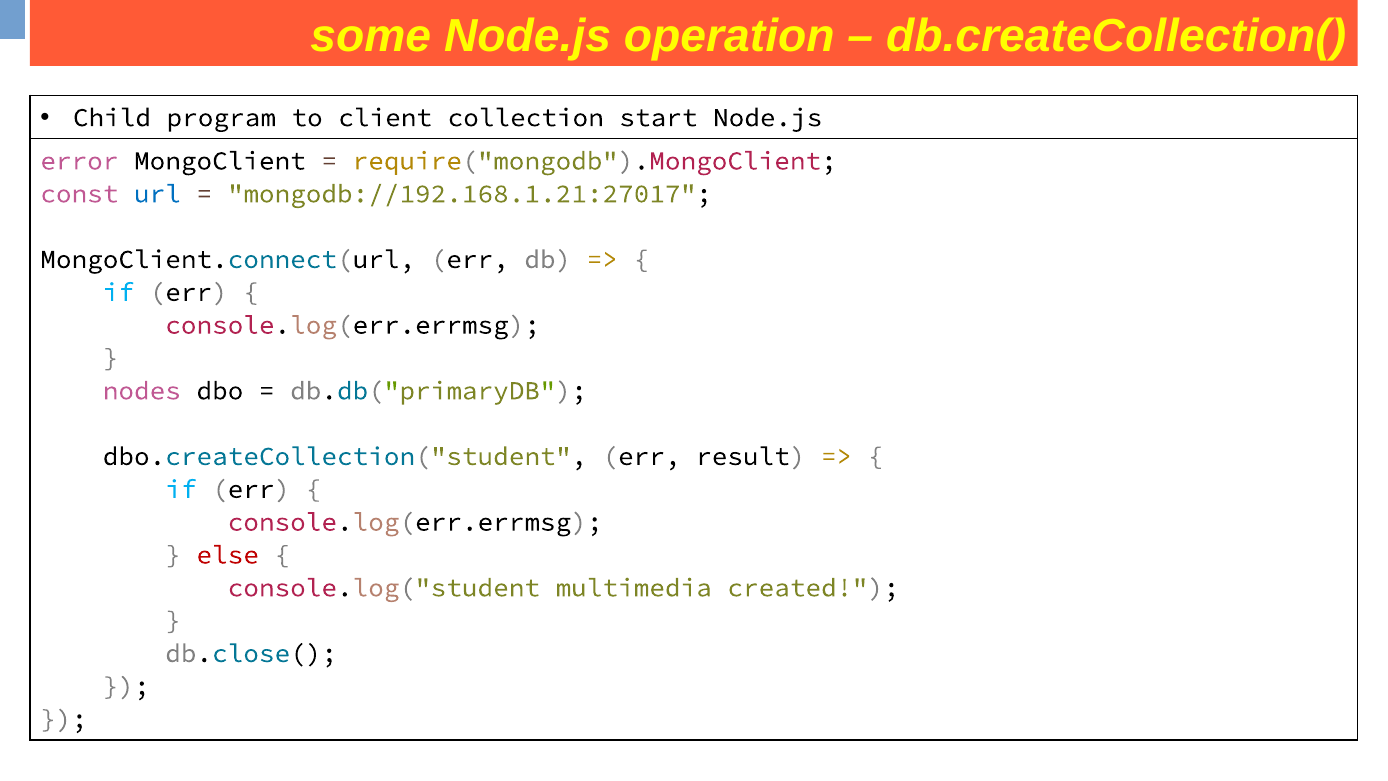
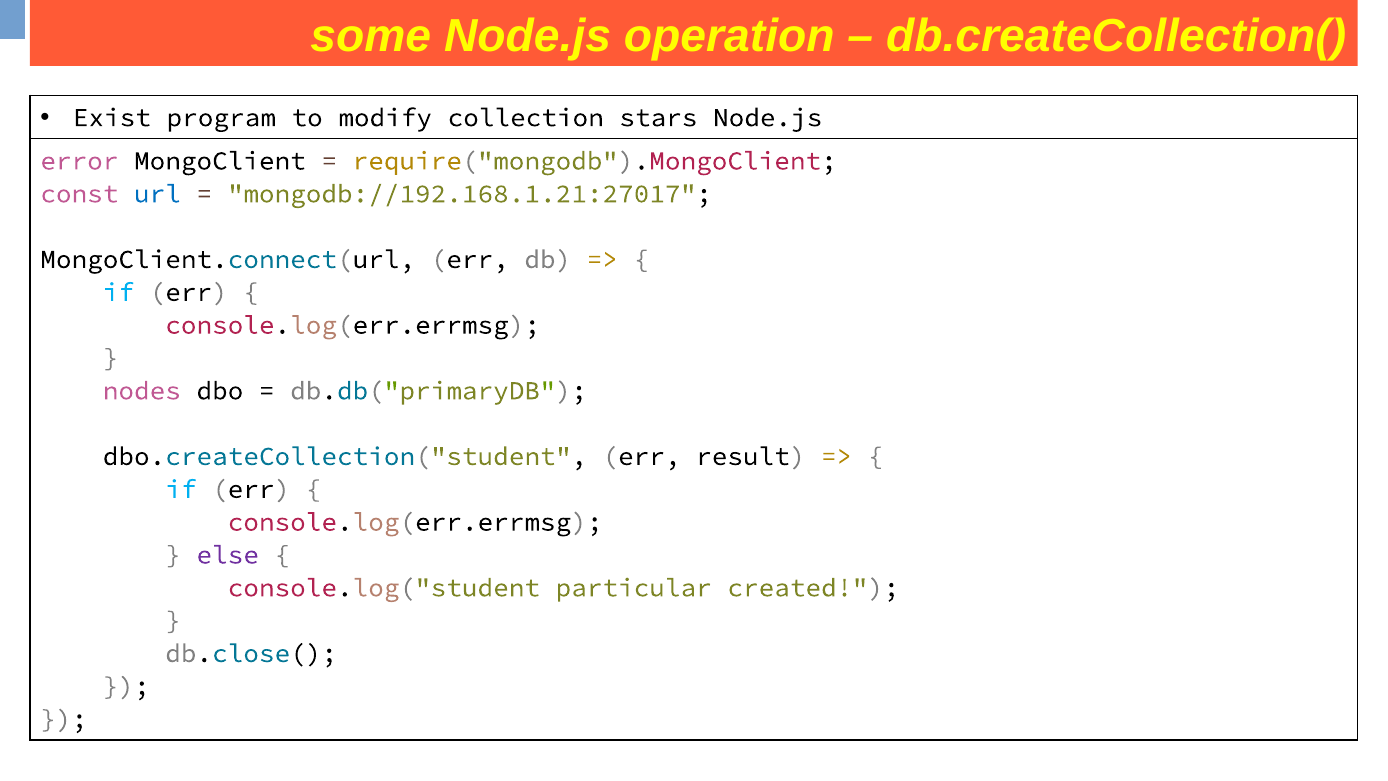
Child: Child -> Exist (112, 118)
client: client -> modify (385, 118)
start: start -> stars (658, 118)
else colour: red -> purple (228, 555)
multimedia: multimedia -> particular (634, 588)
